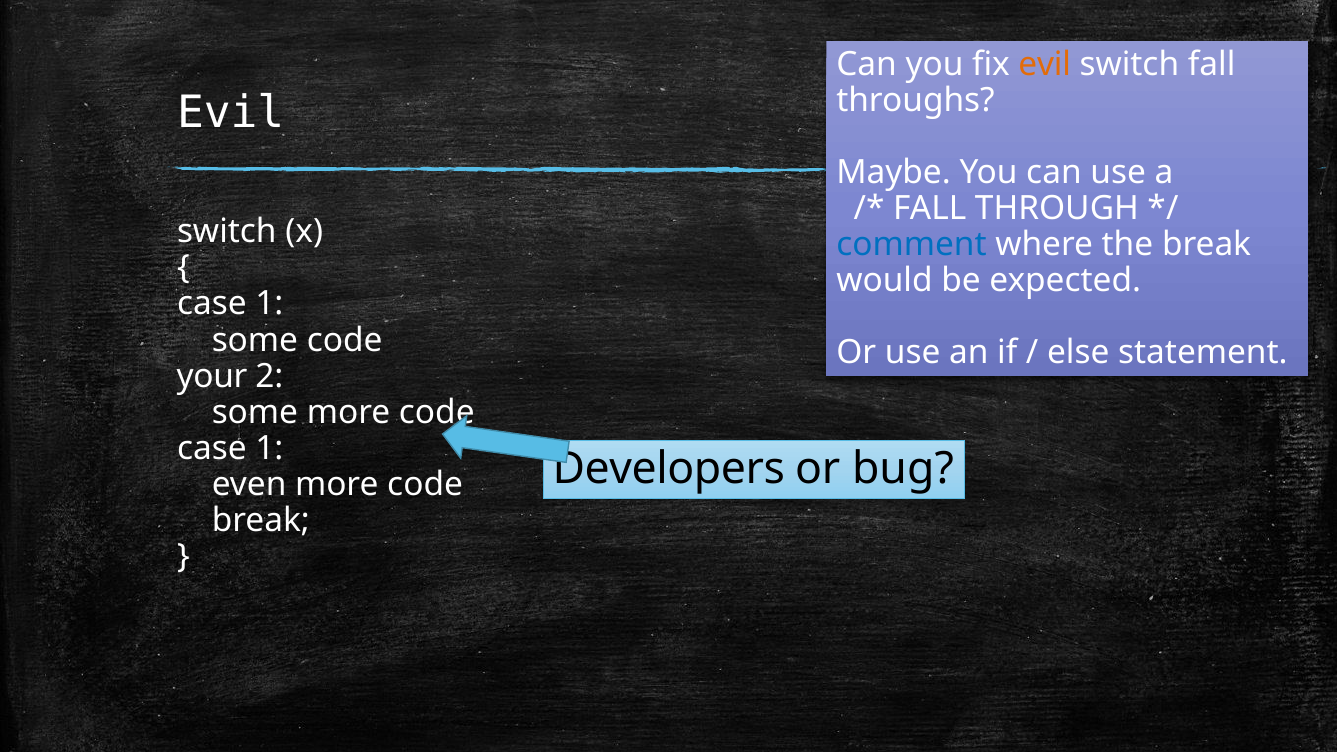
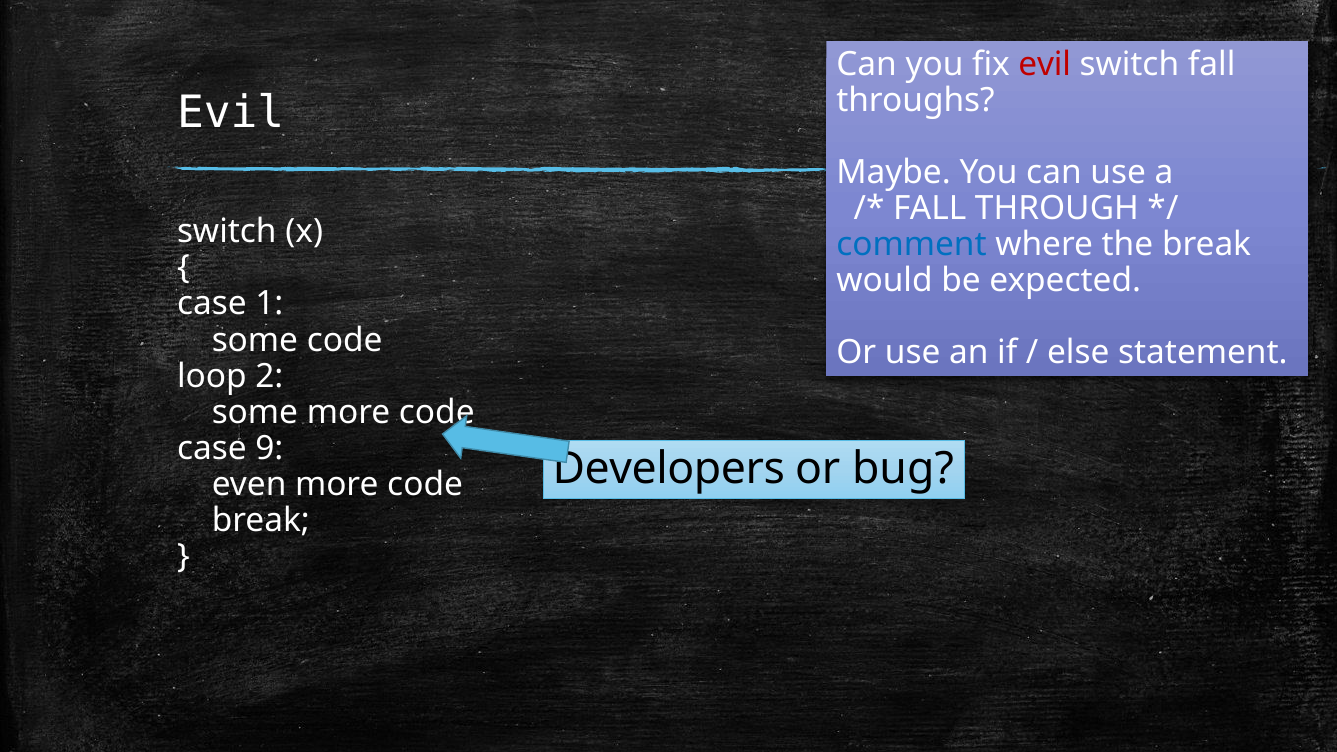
evil colour: orange -> red (1045, 64)
your: your -> loop (212, 376)
1: 1 -> 9 (269, 448)
